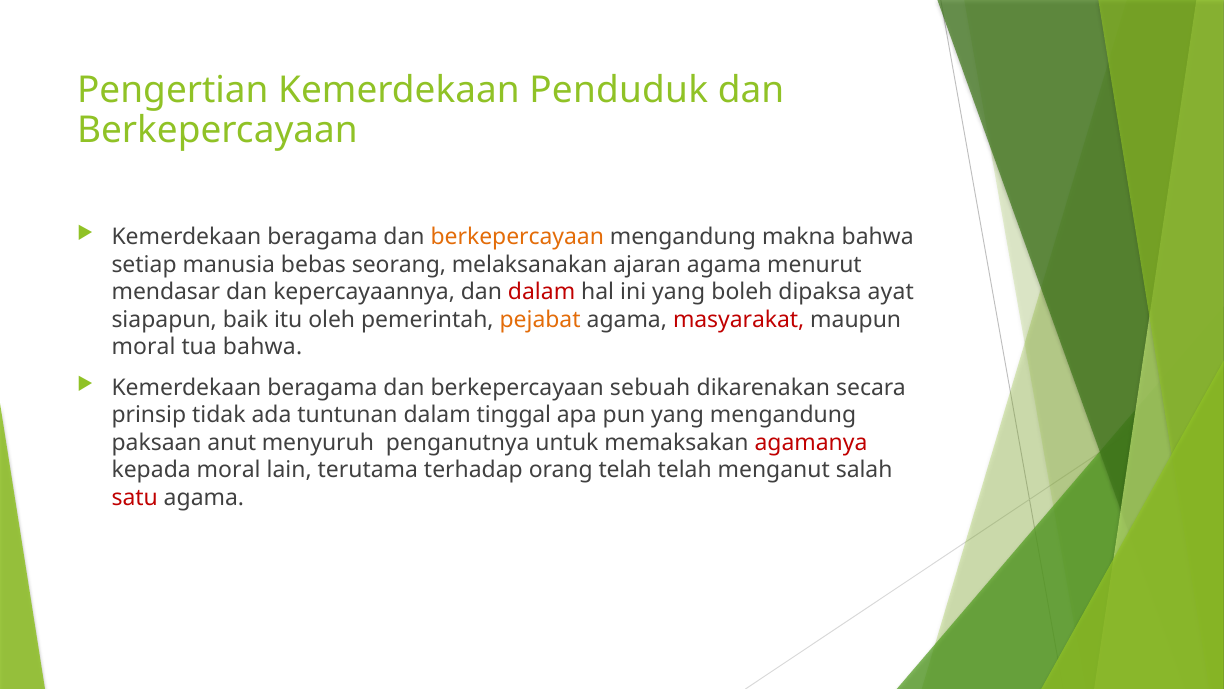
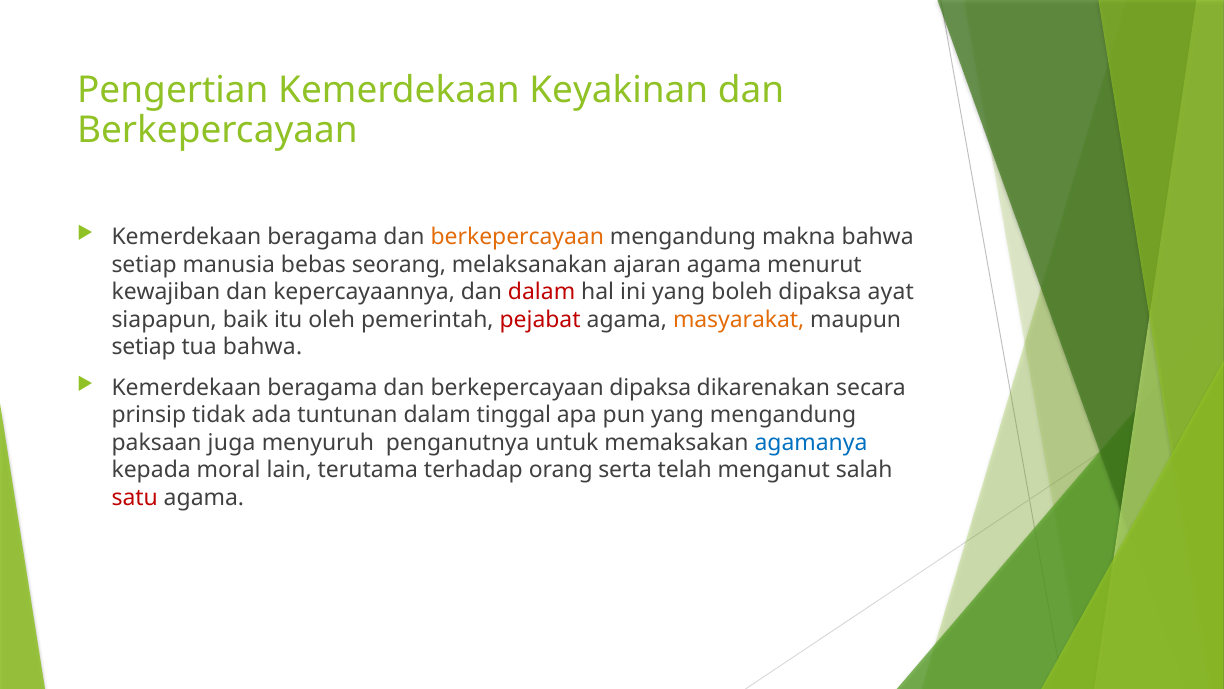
Penduduk: Penduduk -> Keyakinan (619, 91)
mendasar: mendasar -> kewajiban (166, 292)
pejabat colour: orange -> red (540, 320)
masyarakat colour: red -> orange (739, 320)
moral: moral -> setiap (144, 347)
berkepercayaan sebuah: sebuah -> dipaksa (650, 387)
anut: anut -> juga (232, 442)
agamanya colour: red -> blue (811, 442)
orang telah: telah -> serta (625, 470)
